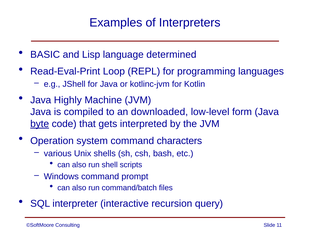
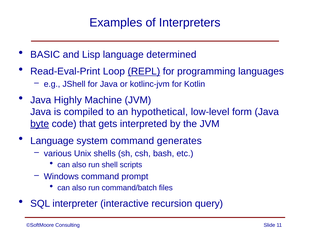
REPL underline: none -> present (144, 71)
downloaded: downloaded -> hypothetical (160, 112)
Operation: Operation -> Language (52, 140)
characters: characters -> generates (179, 140)
